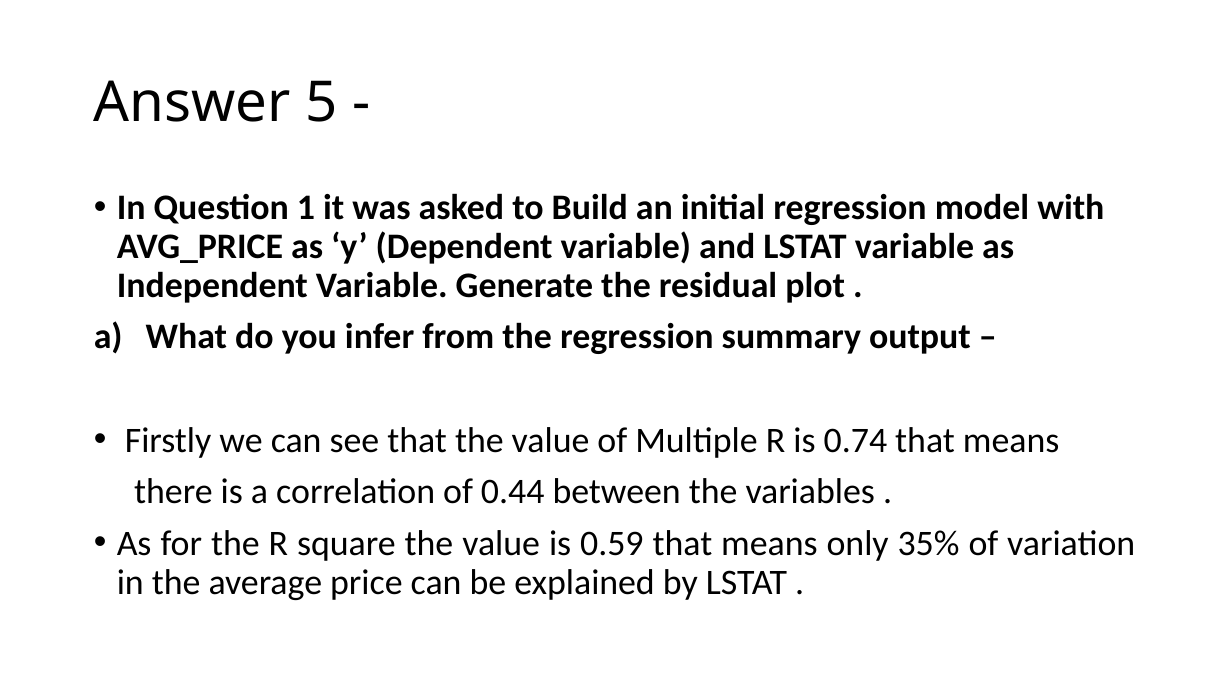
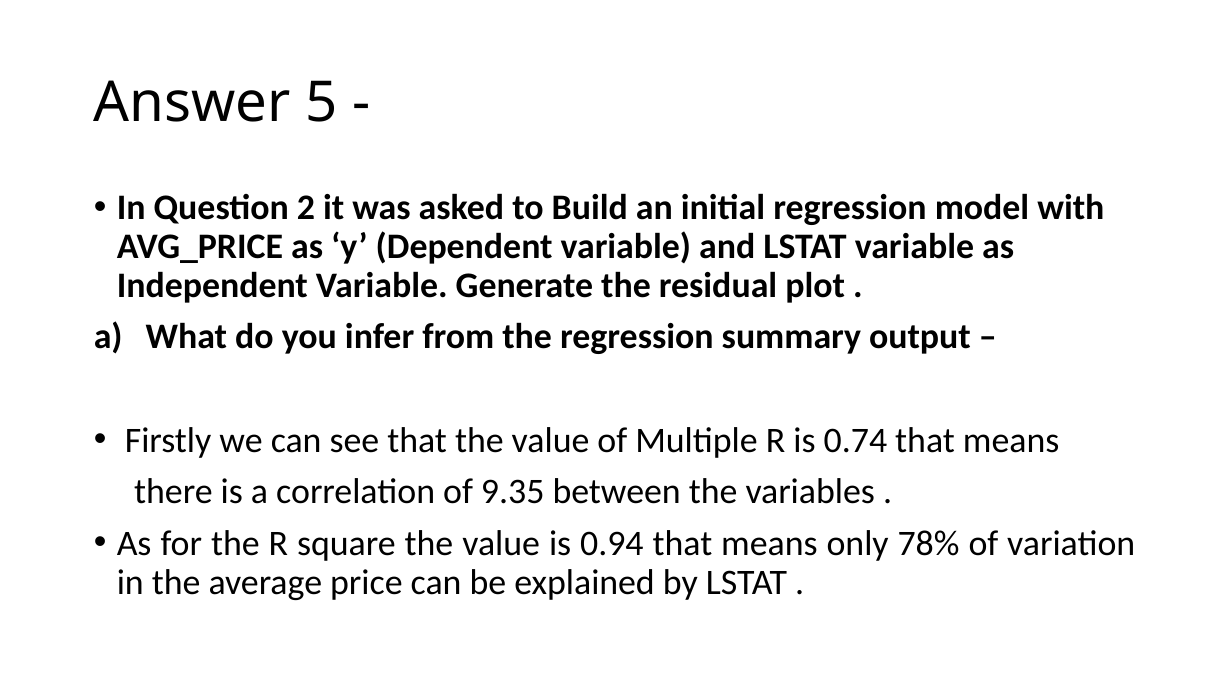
1: 1 -> 2 (306, 208)
0.44: 0.44 -> 9.35 (513, 492)
0.59: 0.59 -> 0.94 (612, 543)
35%: 35% -> 78% (929, 543)
